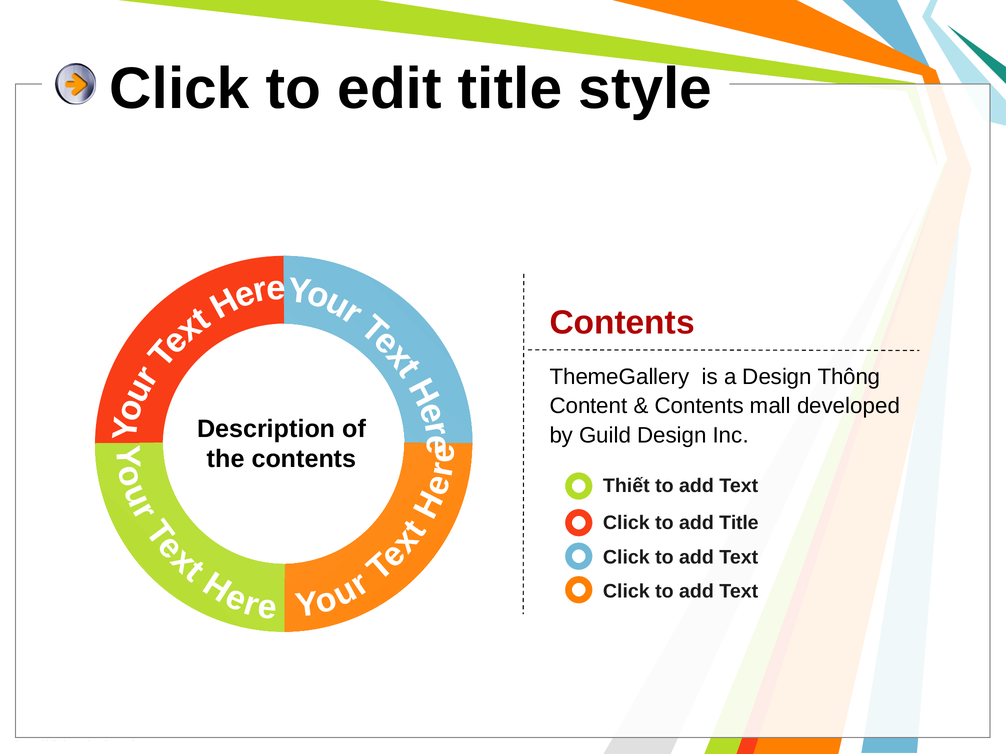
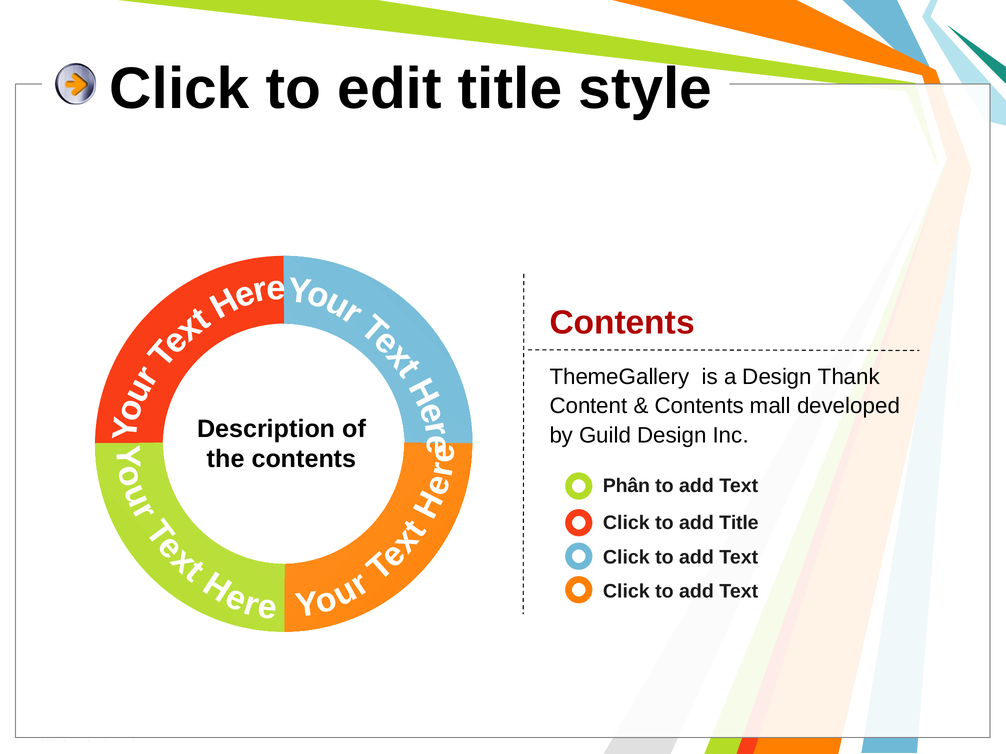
Thông: Thông -> Thank (849, 377)
Thiết: Thiết -> Phân (626, 486)
